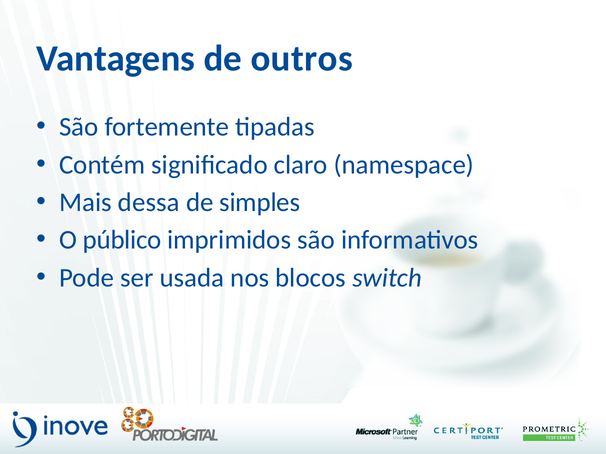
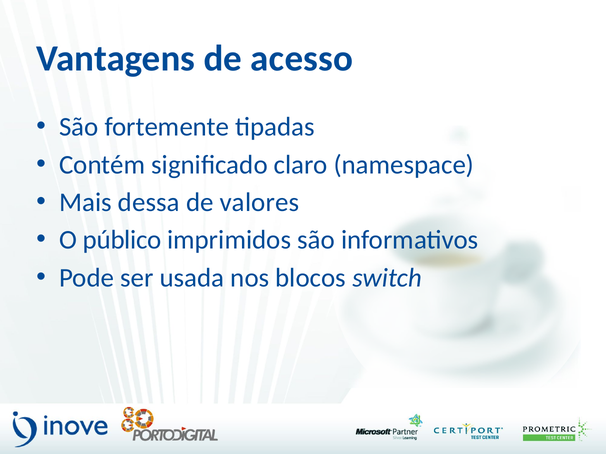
outros: outros -> acesso (302, 59)
simples: simples -> valores (259, 203)
